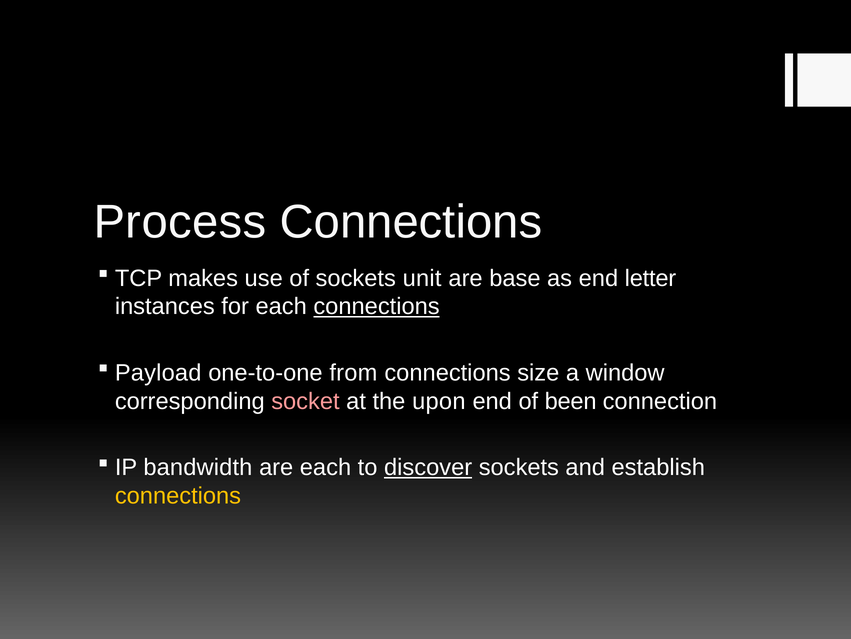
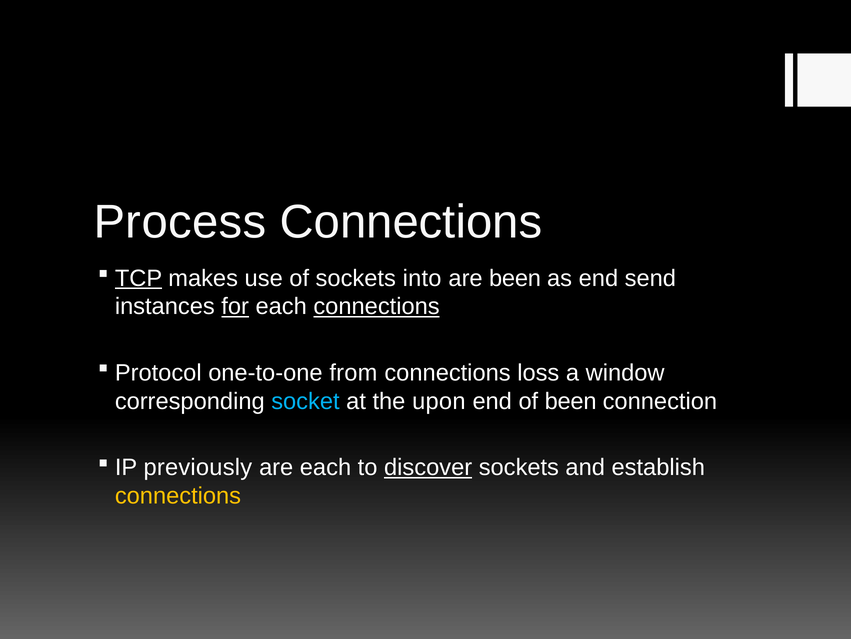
TCP underline: none -> present (139, 278)
unit: unit -> into (422, 278)
are base: base -> been (515, 278)
letter: letter -> send (650, 278)
for underline: none -> present (235, 306)
Payload: Payload -> Protocol (158, 372)
size: size -> loss (538, 372)
socket colour: pink -> light blue (305, 401)
bandwidth: bandwidth -> previously (198, 467)
